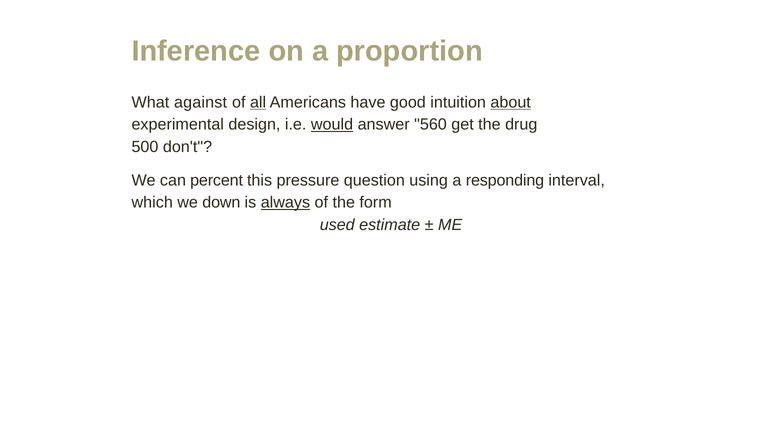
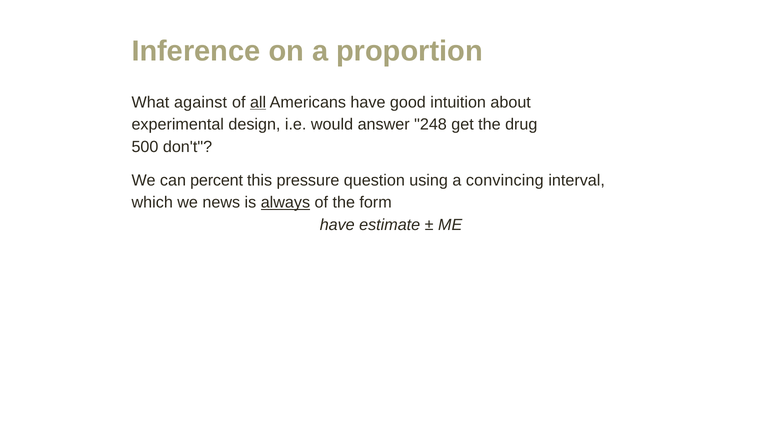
about underline: present -> none (511, 102)
would underline: present -> none (332, 125)
560: 560 -> 248 (431, 125)
responding: responding -> convincing (505, 181)
down: down -> news (221, 203)
used: used -> have (337, 225)
